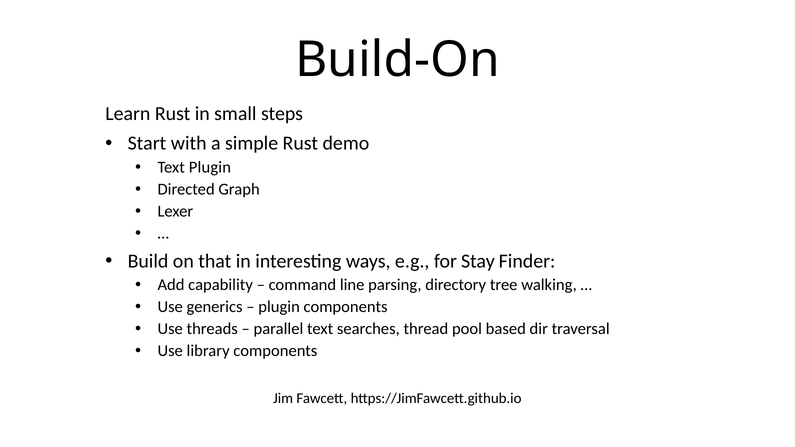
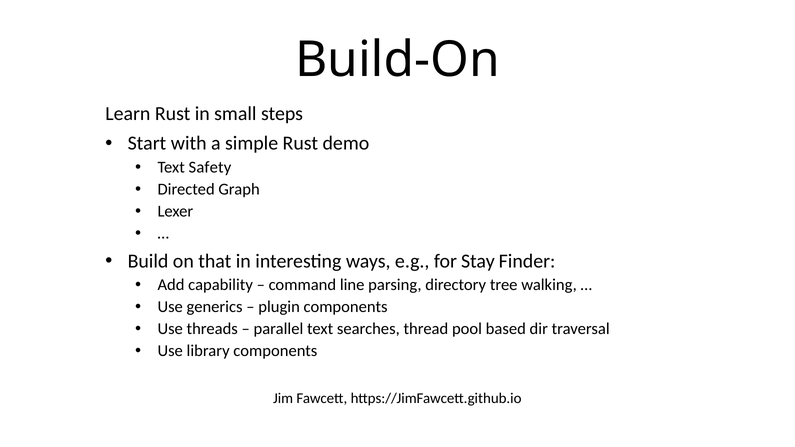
Text Plugin: Plugin -> Safety (210, 167)
